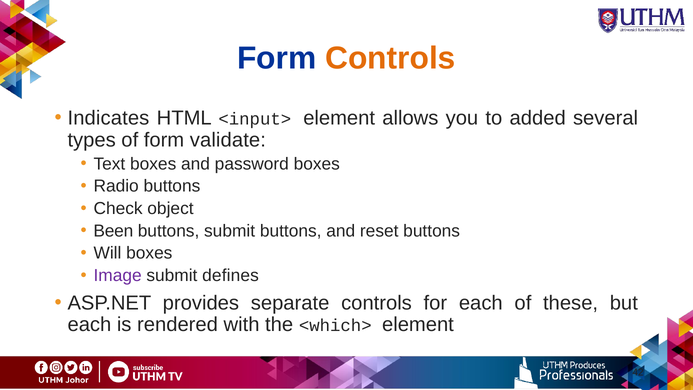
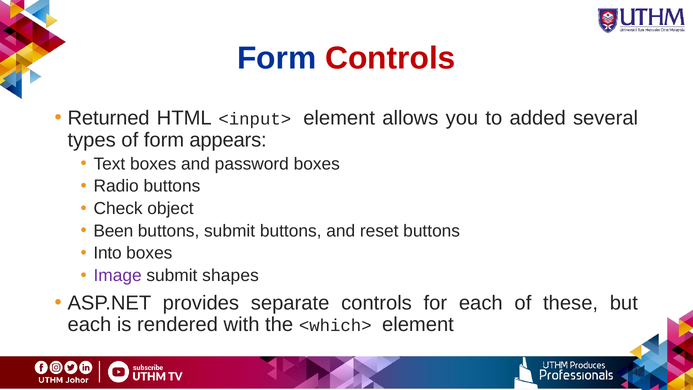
Controls colour: orange -> red (390, 58)
Indicates: Indicates -> Returned (109, 118)
validate: validate -> appears (228, 140)
Will: Will -> Into (108, 253)
defines: defines -> shapes (231, 275)
